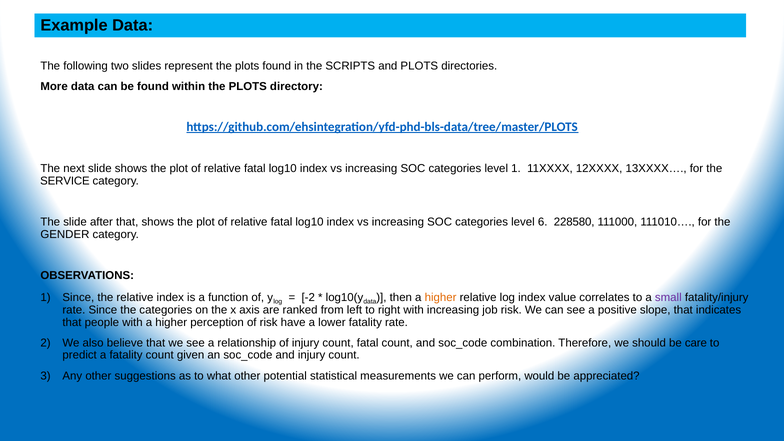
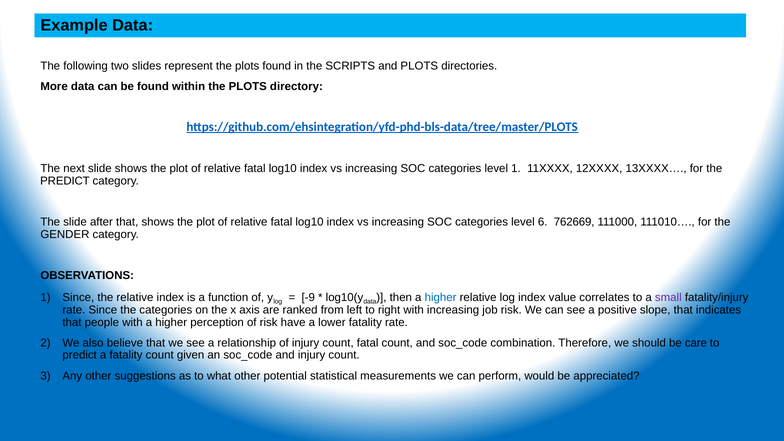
SERVICE: SERVICE -> PREDICT (65, 181)
228580: 228580 -> 762669 (574, 222)
-2: -2 -> -9 (308, 297)
higher colour: orange -> blue (441, 297)
